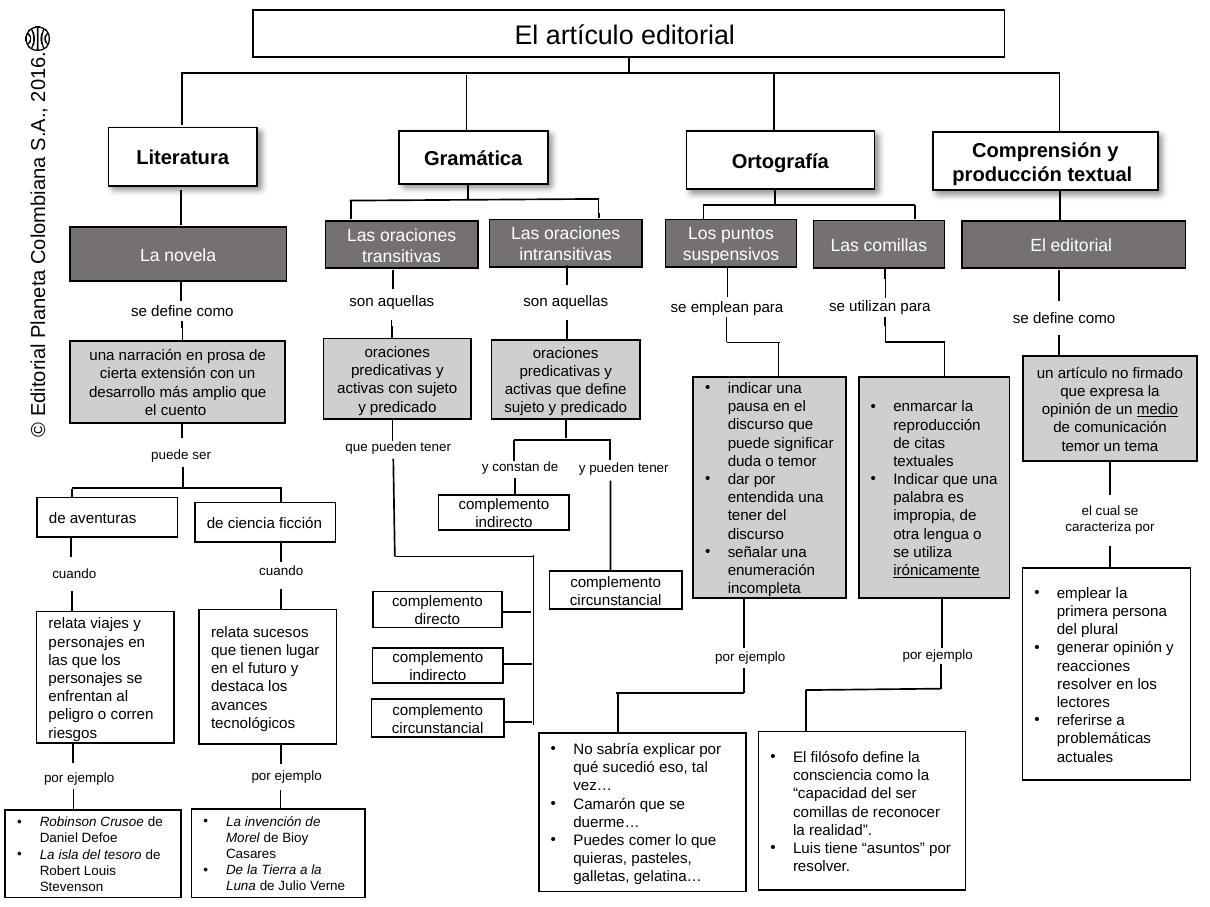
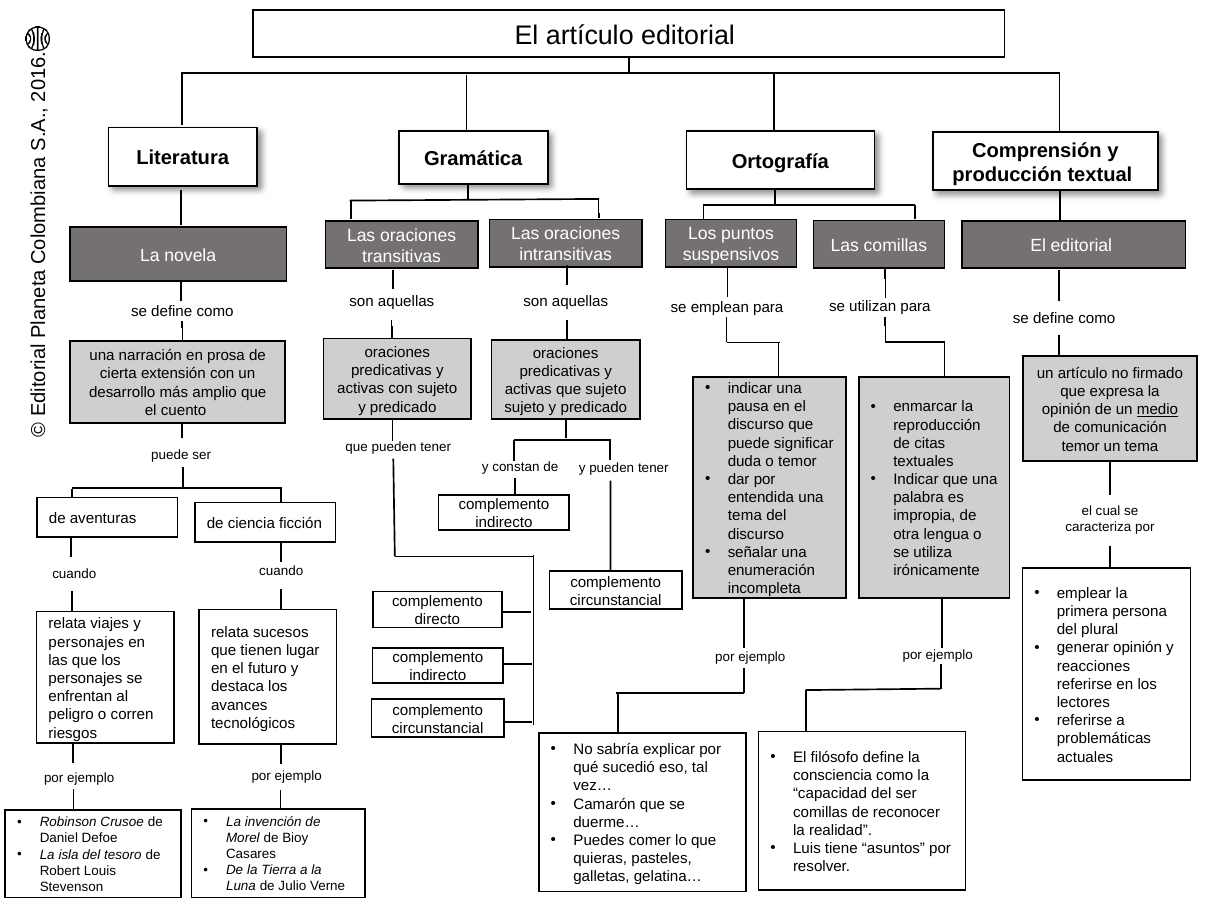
que define: define -> sujeto (606, 390)
tener: tener -> tema (745, 516)
irónicamente underline: present -> none (937, 571)
resolver: resolver -> referirse (1085, 685)
